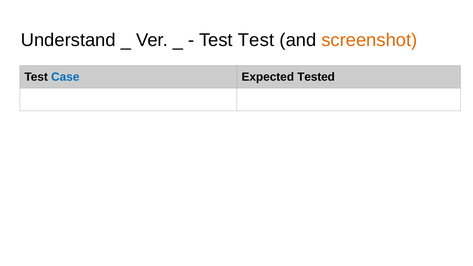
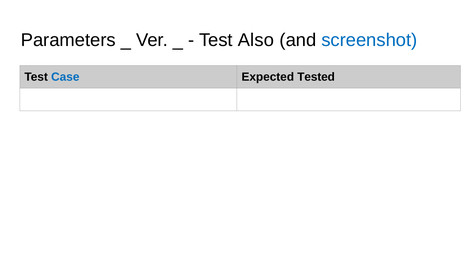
Understand: Understand -> Parameters (68, 40)
Test Test: Test -> Also (256, 40)
screenshot colour: orange -> blue (369, 40)
